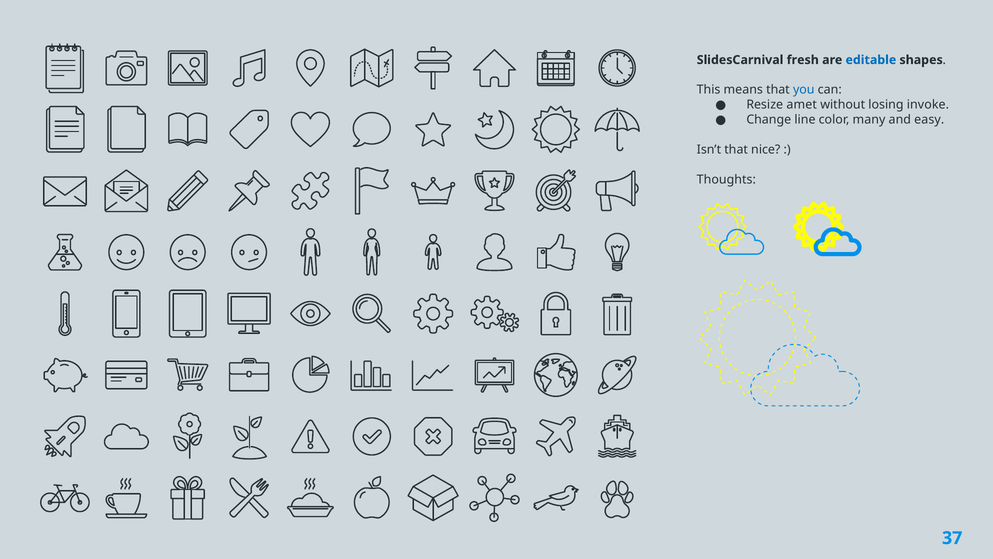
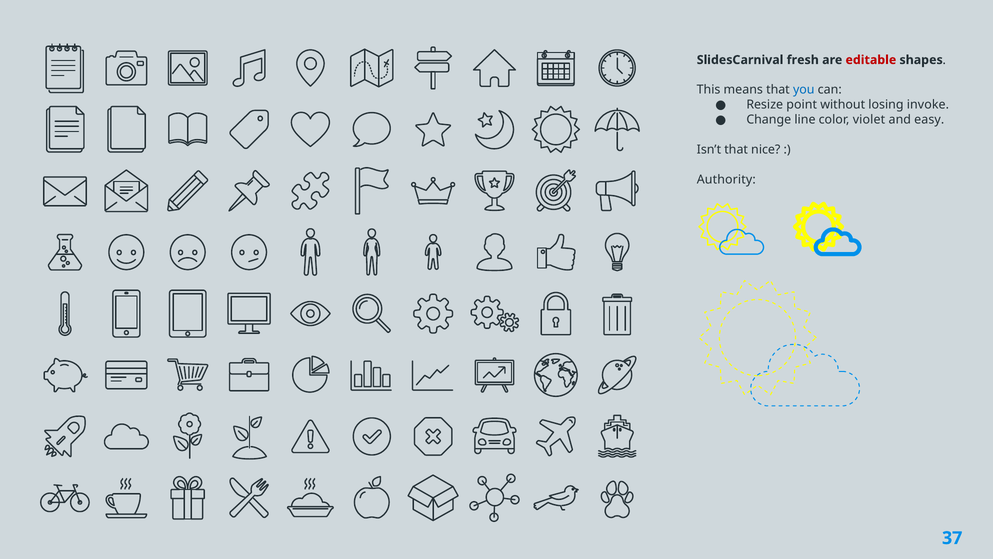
editable colour: blue -> red (871, 60)
amet: amet -> point (802, 105)
many: many -> violet (869, 120)
Thoughts: Thoughts -> Authority (726, 179)
